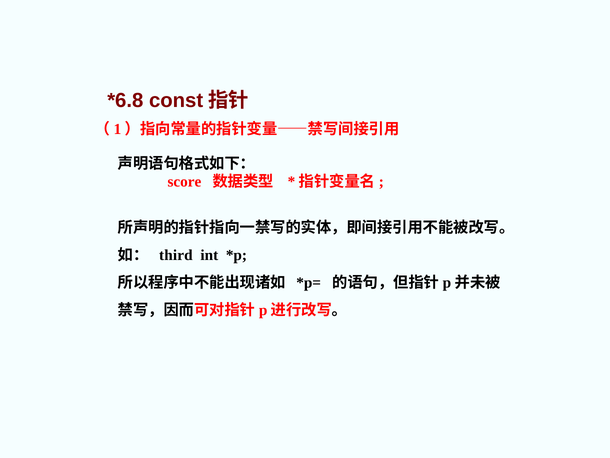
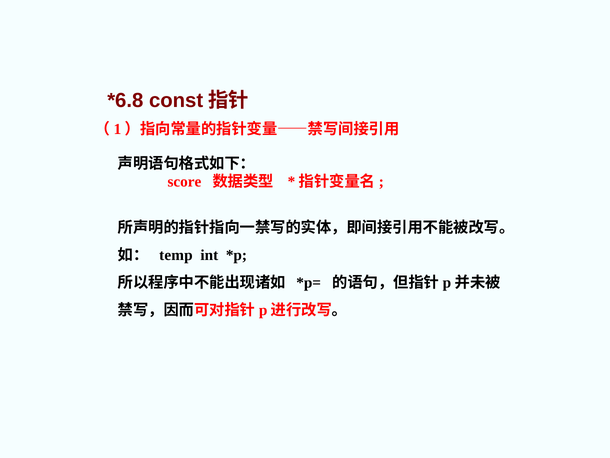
third: third -> temp (176, 255)
